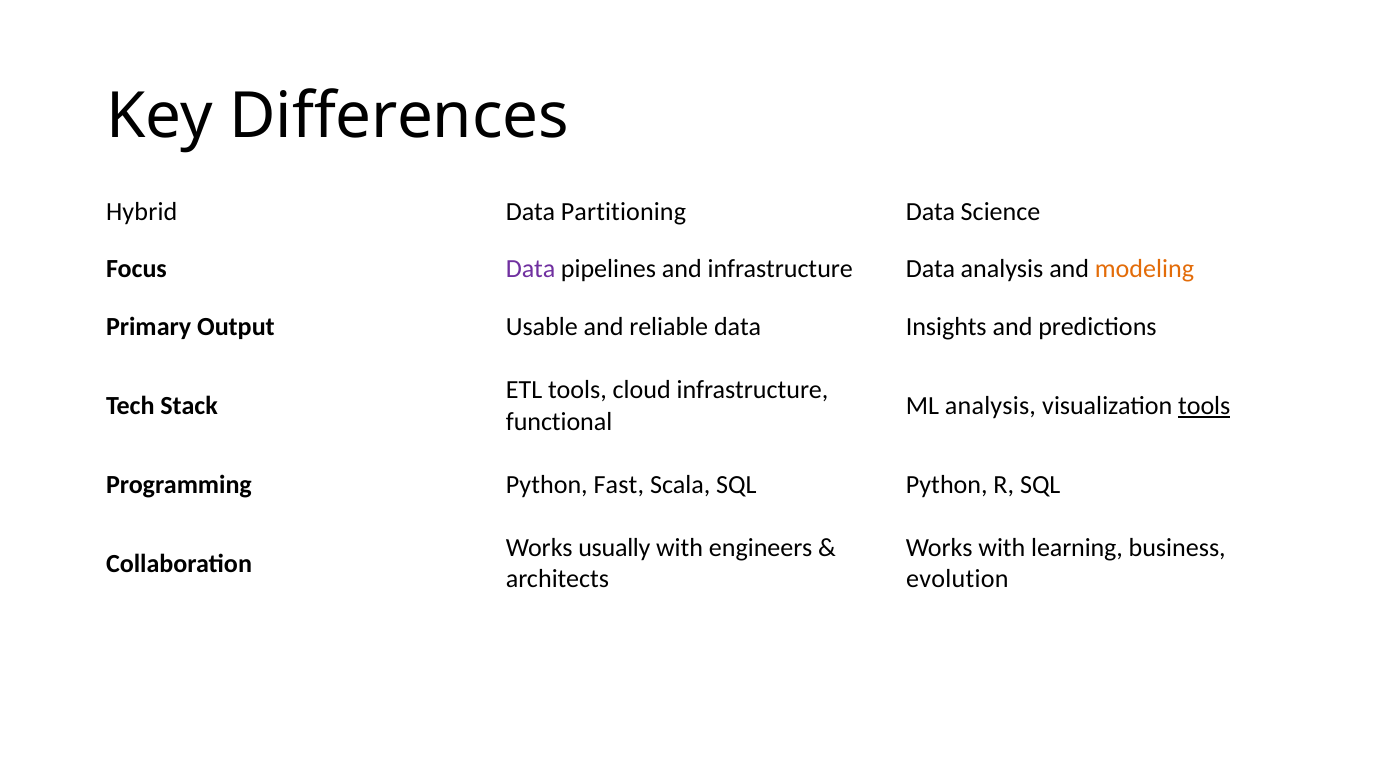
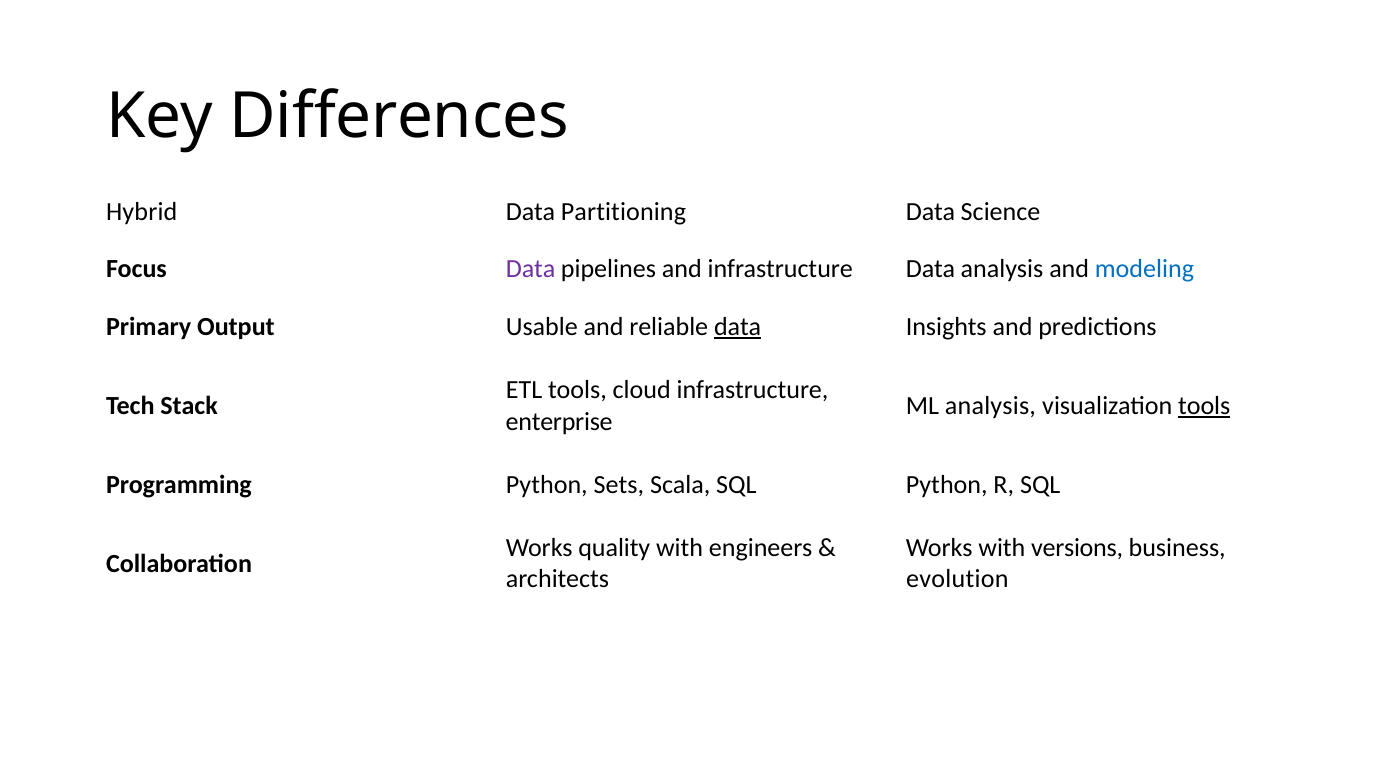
modeling colour: orange -> blue (1144, 269)
data underline: none -> present (738, 326)
functional: functional -> enterprise (559, 421)
Fast: Fast -> Sets (619, 484)
usually: usually -> quality (614, 547)
learning: learning -> versions (1077, 547)
